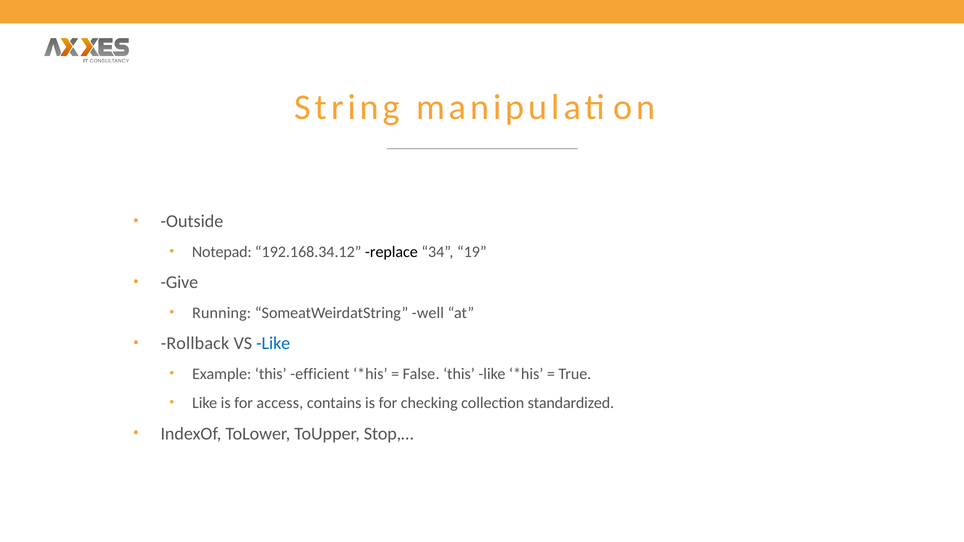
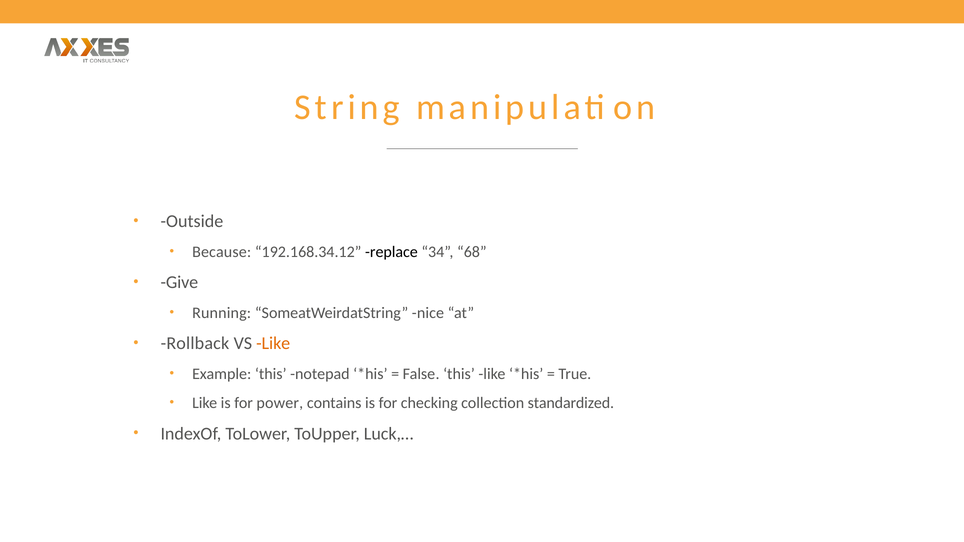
Notepad: Notepad -> Because (222, 252)
19: 19 -> 68 (472, 252)
well: well -> nice (428, 313)
Like colour: blue -> orange (273, 344)
efficient: efficient -> notepad (320, 374)
access: access -> power (280, 403)
Stop,…: Stop,… -> Luck,… (389, 434)
